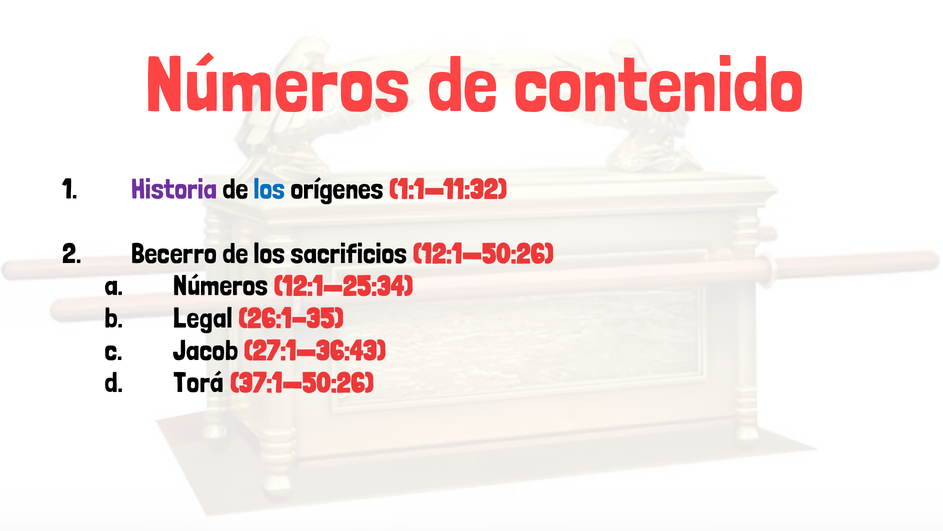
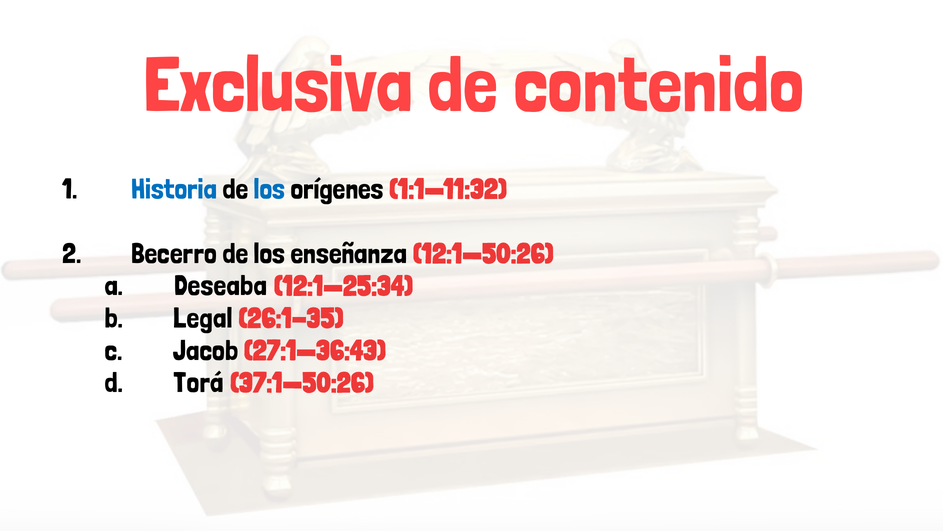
Números: Números -> Exclusiva (278, 86)
Historia colour: purple -> blue (174, 189)
sacrificios: sacrificios -> enseñanza (349, 254)
Números: Números -> Deseaba (221, 286)
